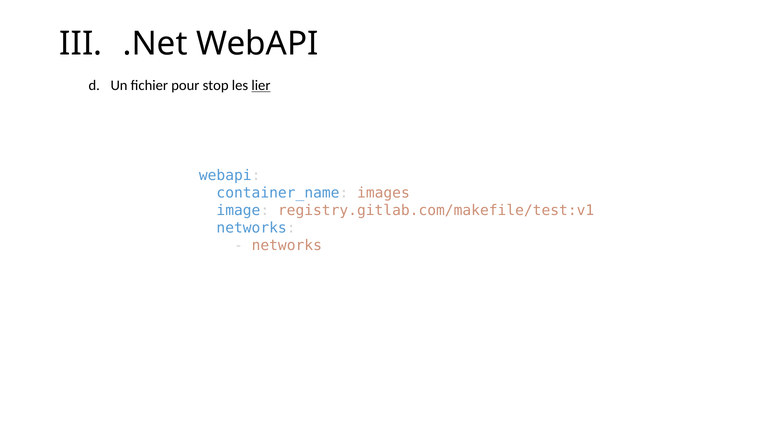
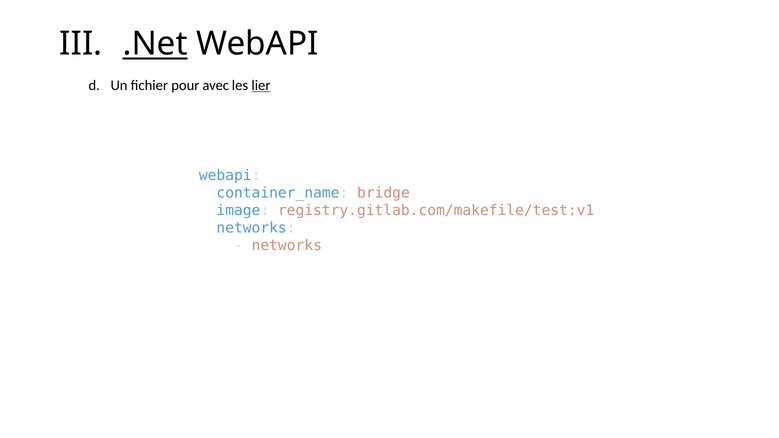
.Net underline: none -> present (155, 44)
stop: stop -> avec (216, 85)
images: images -> bridge (383, 193)
